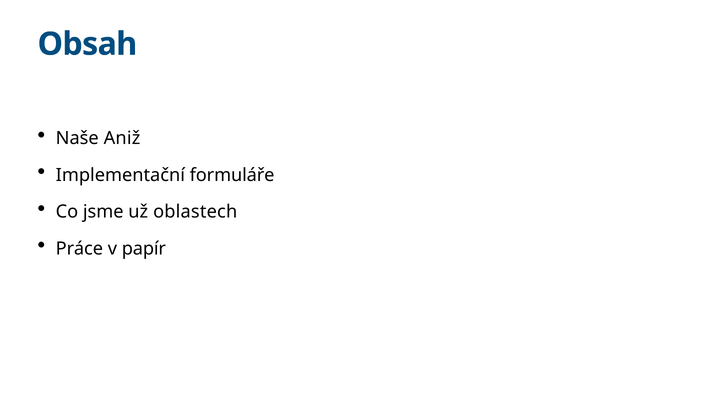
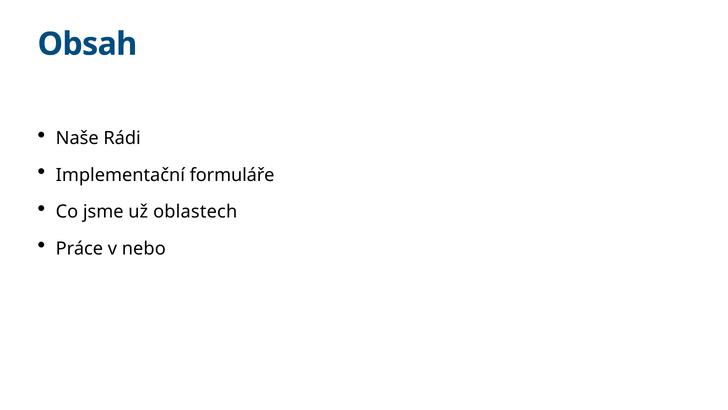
Aniž: Aniž -> Rádi (122, 138)
papír: papír -> nebo (144, 248)
